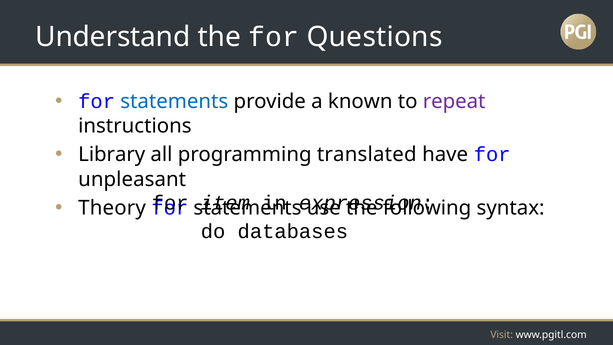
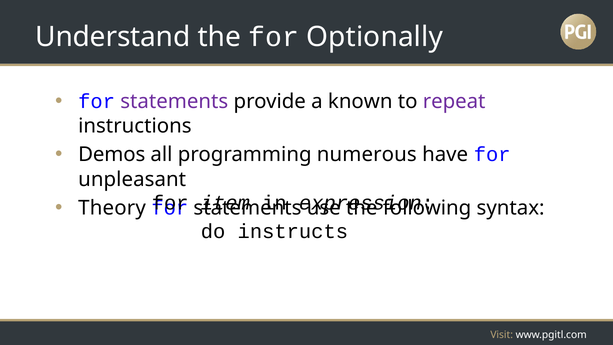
Questions: Questions -> Optionally (375, 37)
statements colour: blue -> purple (174, 101)
Library: Library -> Demos (112, 155)
translated: translated -> numerous (367, 155)
databases: databases -> instructs (293, 232)
